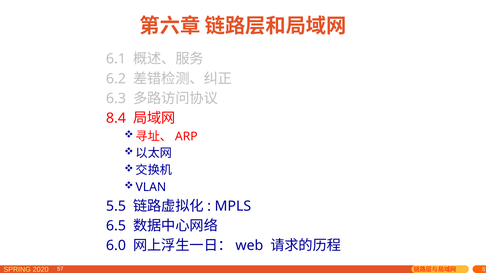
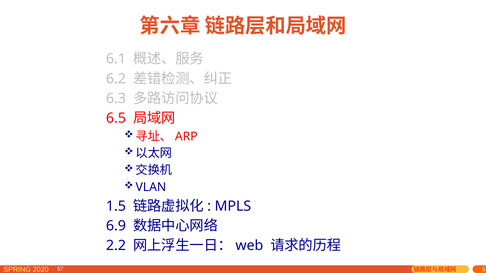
8.4: 8.4 -> 6.5 (116, 118)
5.5: 5.5 -> 1.5 (116, 206)
6.5: 6.5 -> 6.9 (116, 226)
6.0: 6.0 -> 2.2 (116, 246)
